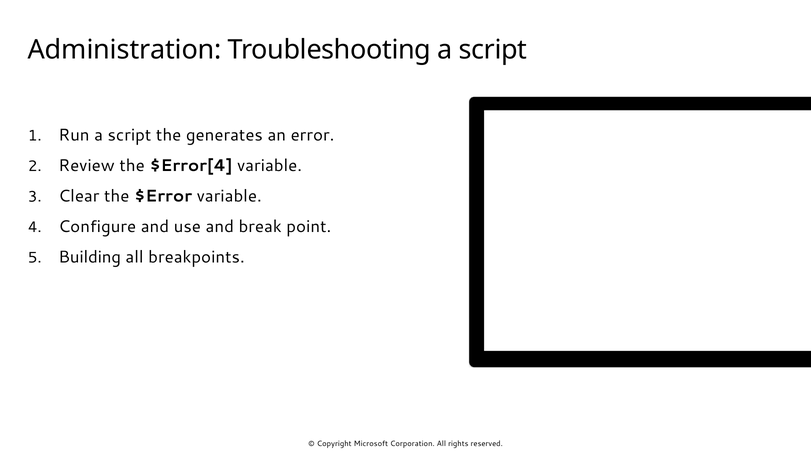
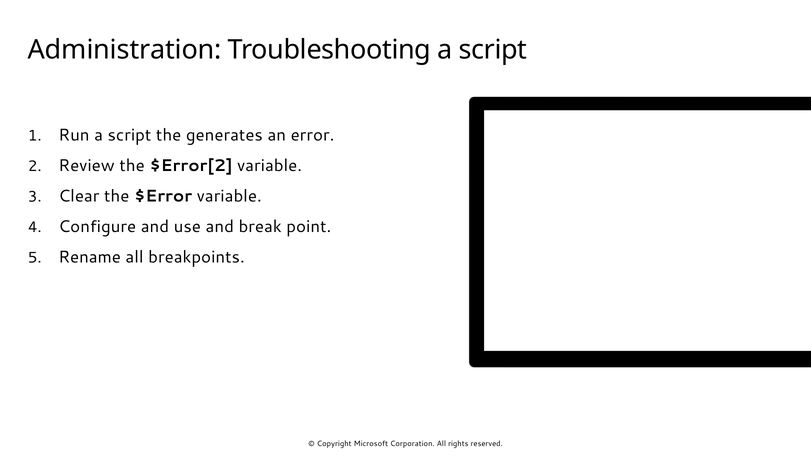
$Error[4: $Error[4 -> $Error[2 (191, 166)
Building: Building -> Rename (90, 257)
